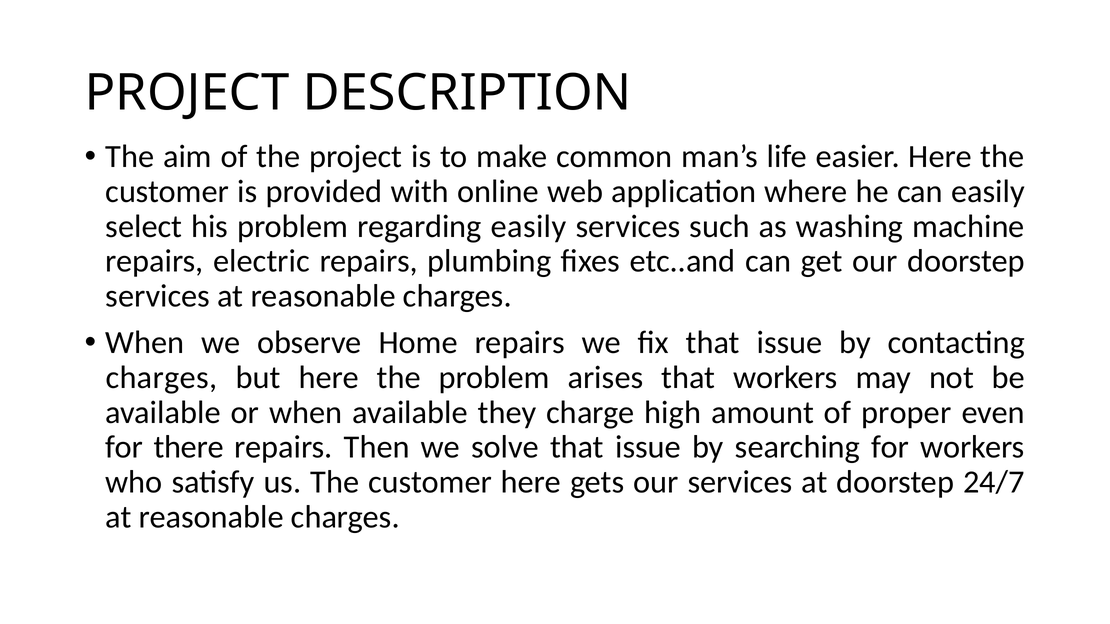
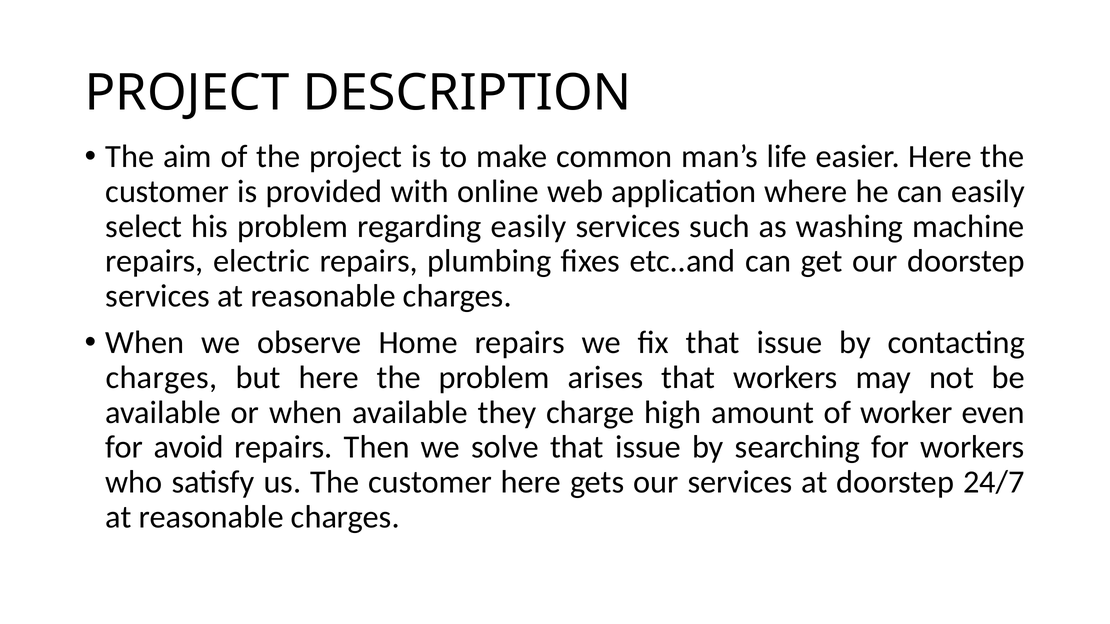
proper: proper -> worker (906, 413)
there: there -> avoid (189, 448)
